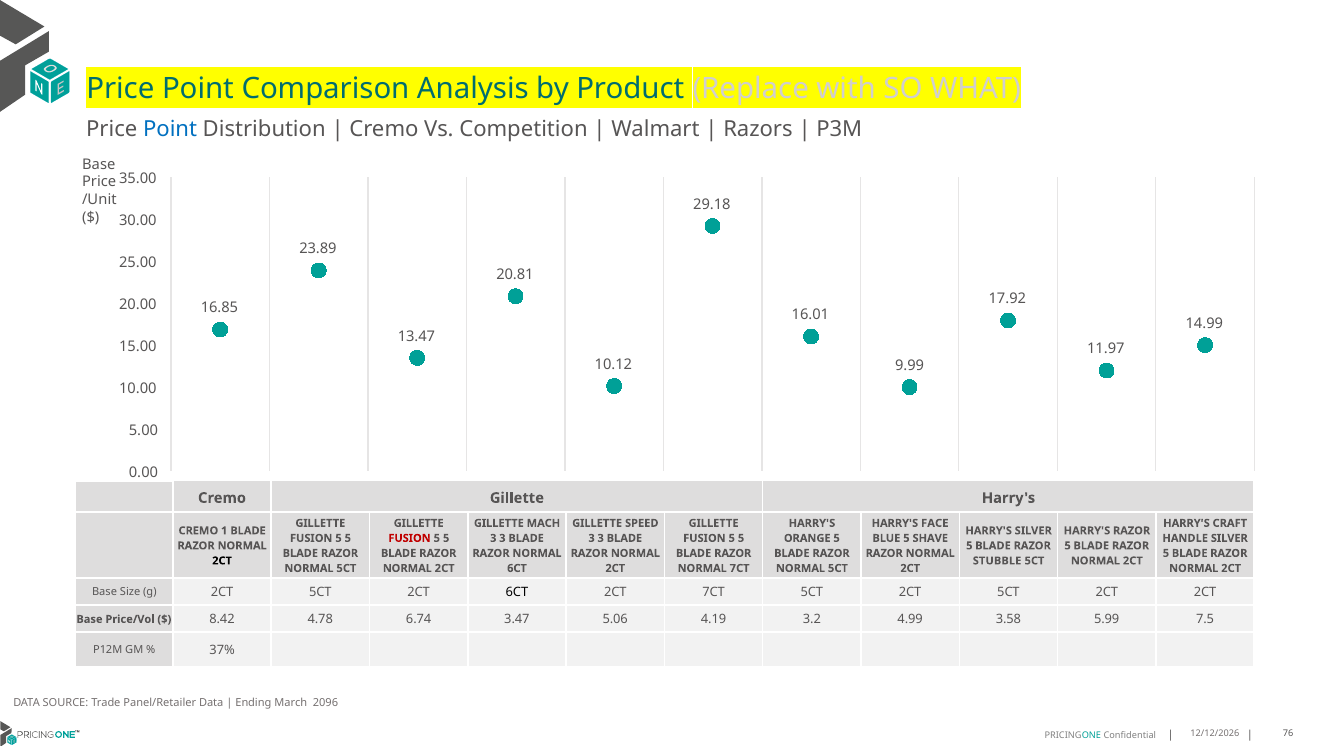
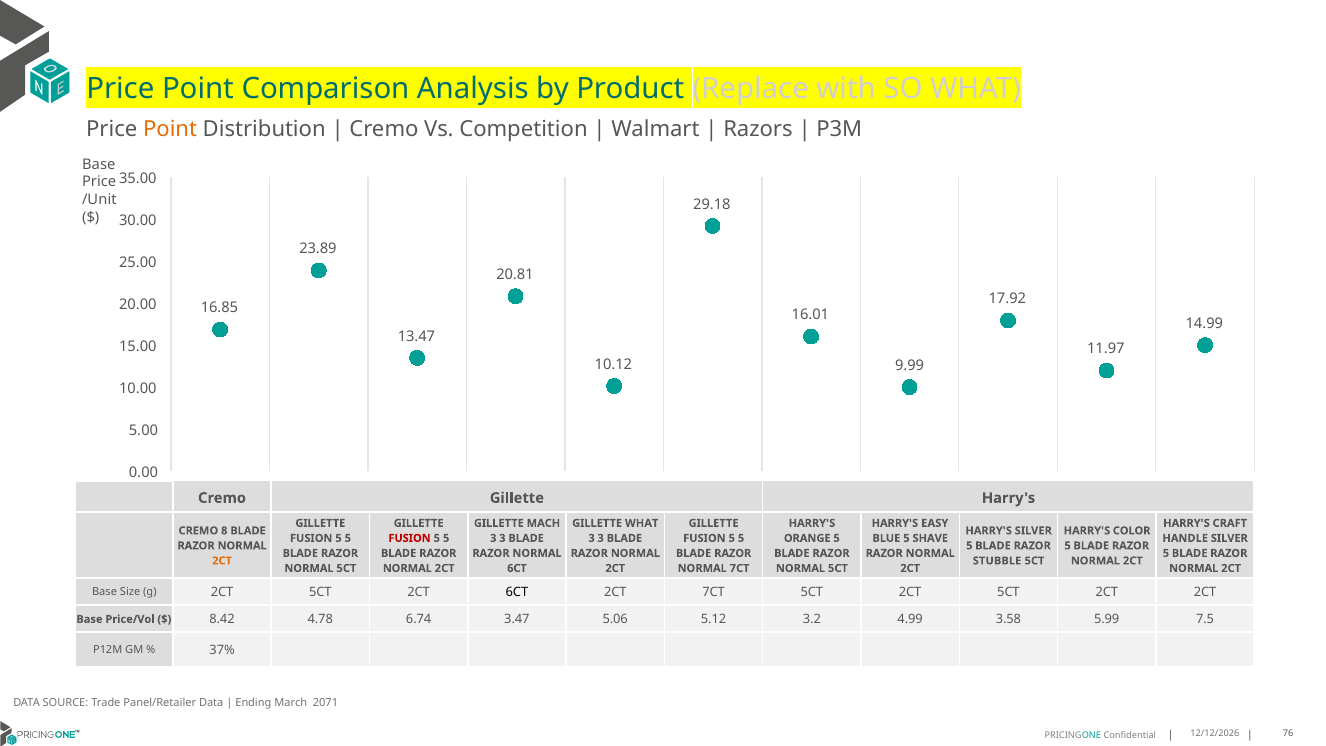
Point colour: blue -> orange (170, 129)
GILLETTE SPEED: SPEED -> WHAT (642, 523)
FACE: FACE -> EASY (935, 523)
1: 1 -> 8 (224, 531)
HARRY'S RAZOR: RAZOR -> COLOR (1132, 531)
2CT colour: black -> orange (222, 561)
4.19: 4.19 -> 5.12 (714, 619)
2096: 2096 -> 2071 (326, 703)
